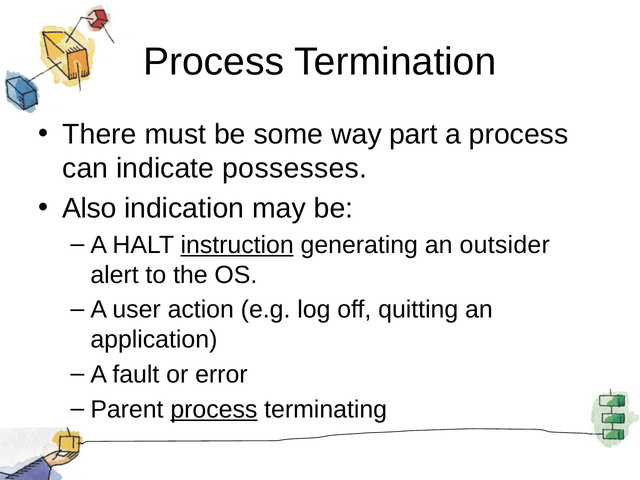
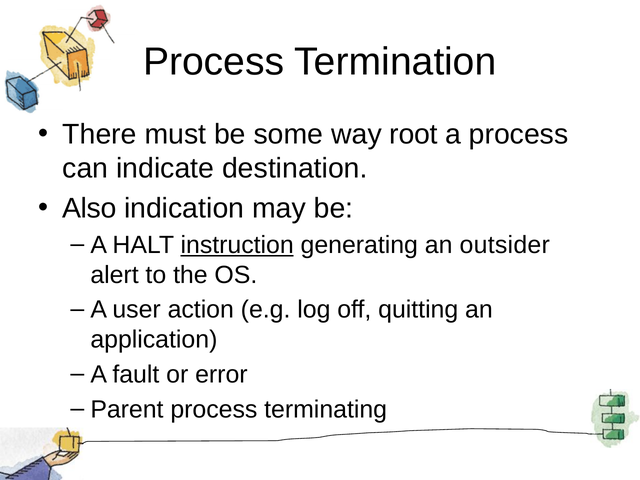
part: part -> root (413, 134)
possesses: possesses -> destination (295, 168)
process underline: present -> none (214, 409)
